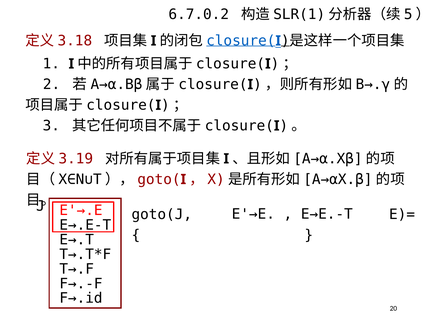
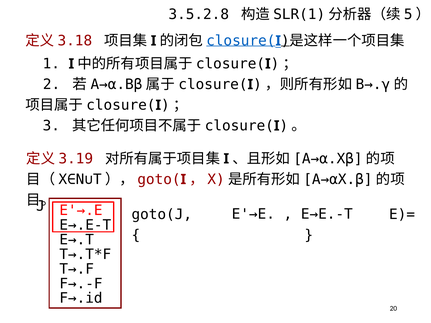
6.7.0.2: 6.7.0.2 -> 3.5.2.8 (199, 14)
